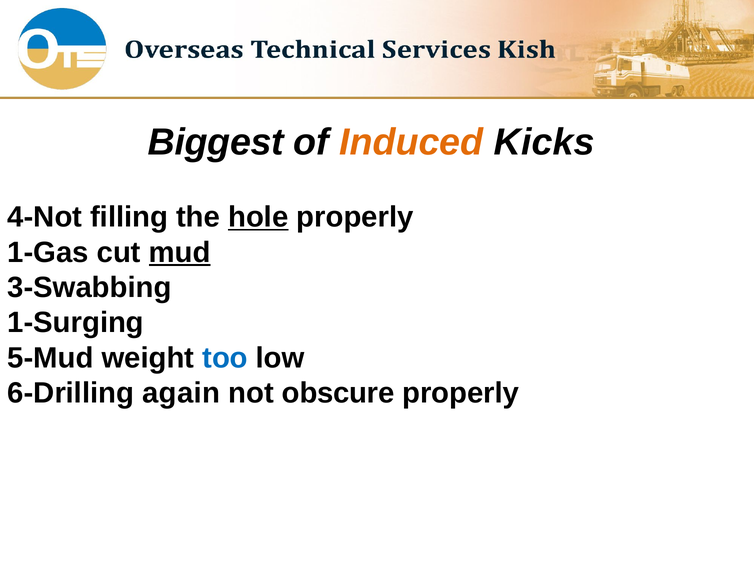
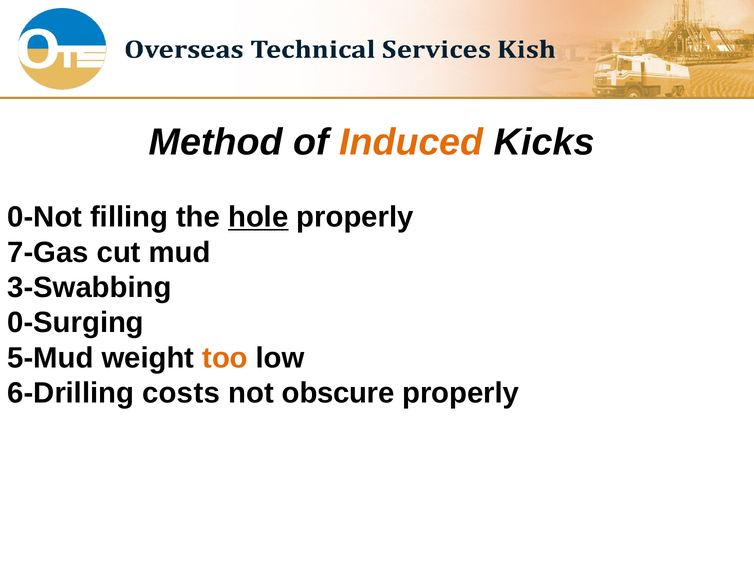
Biggest: Biggest -> Method (216, 142)
4-Not: 4-Not -> 0-Not (45, 217)
1-Gas: 1-Gas -> 7-Gas (48, 252)
mud underline: present -> none (180, 252)
1-Surging: 1-Surging -> 0-Surging (76, 323)
too colour: blue -> orange (225, 358)
again: again -> costs (181, 393)
